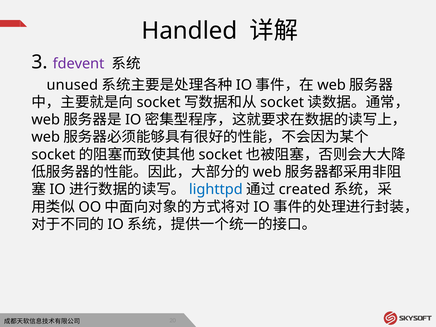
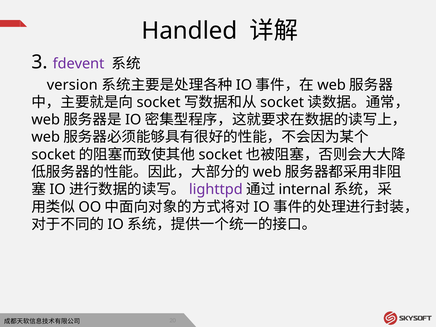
unused: unused -> version (72, 85)
lighttpd colour: blue -> purple (216, 190)
created: created -> internal (305, 190)
